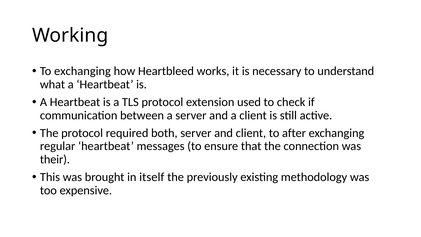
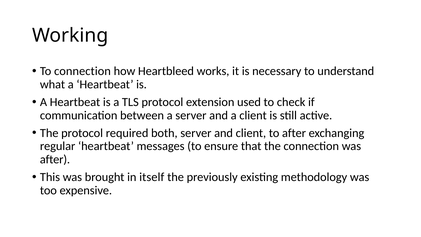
To exchanging: exchanging -> connection (82, 71)
their: their -> after (55, 159)
